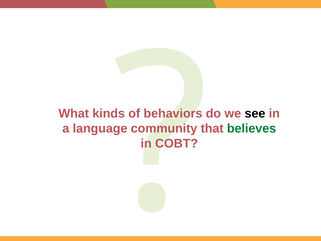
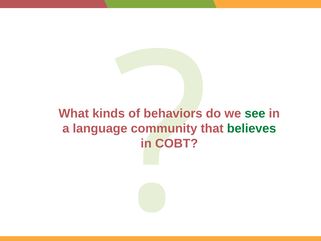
see colour: black -> green (255, 113)
